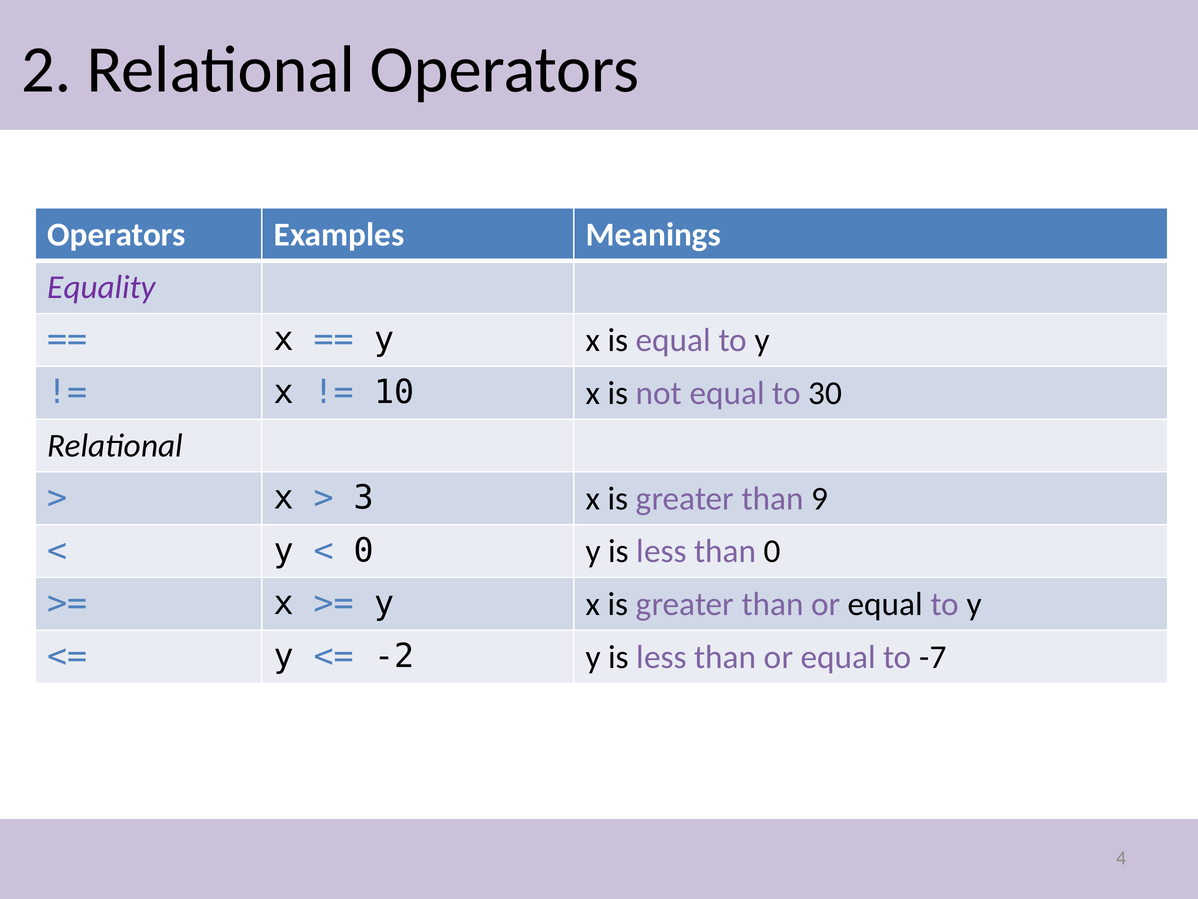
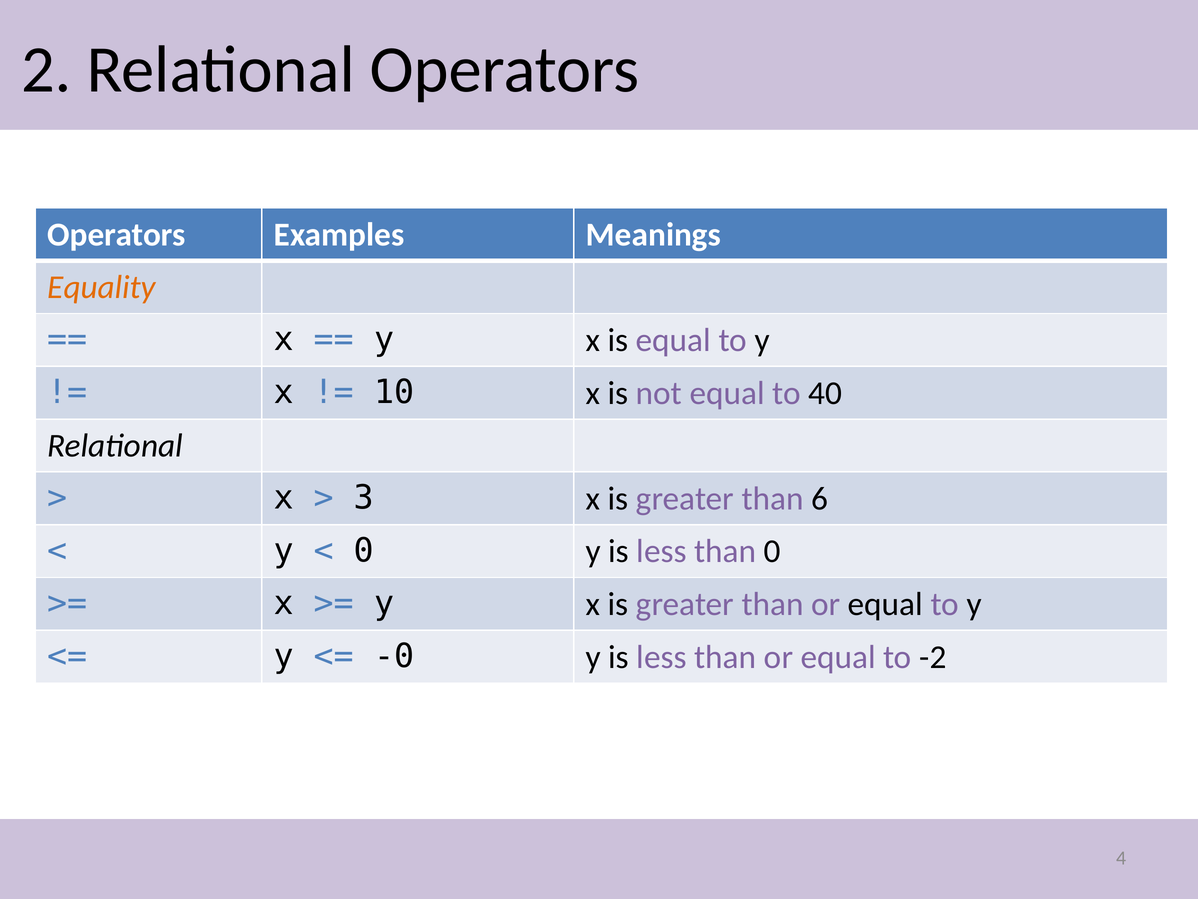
Equality colour: purple -> orange (102, 287)
30: 30 -> 40 (825, 393)
9: 9 -> 6 (820, 498)
-2: -2 -> -0 (394, 656)
-7: -7 -> -2 (933, 657)
